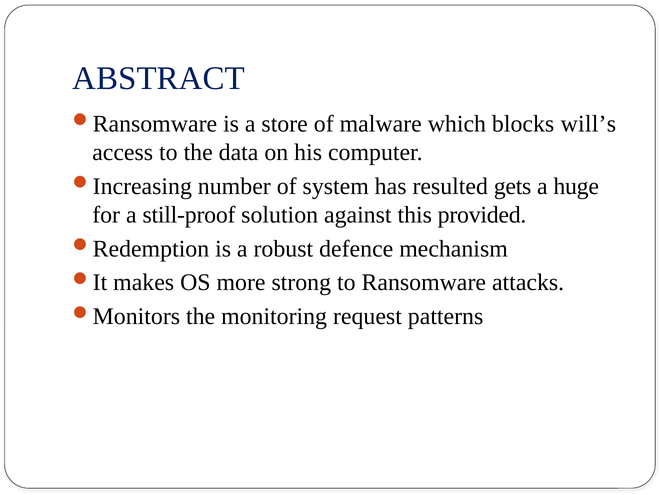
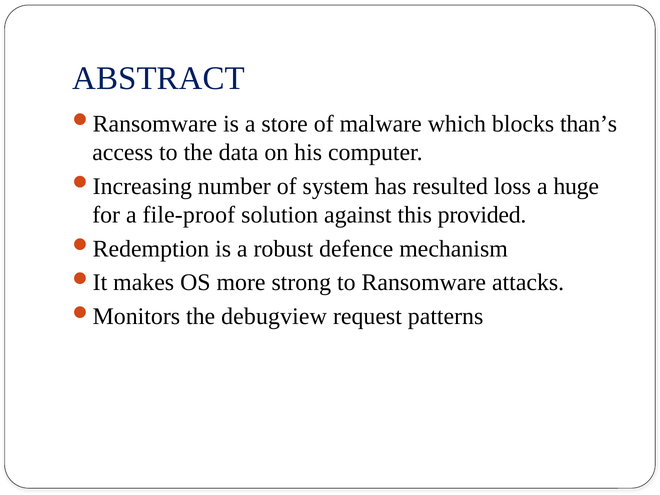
will’s: will’s -> than’s (589, 124)
gets: gets -> loss (512, 186)
still-proof: still-proof -> file-proof (189, 215)
monitoring: monitoring -> debugview (274, 317)
